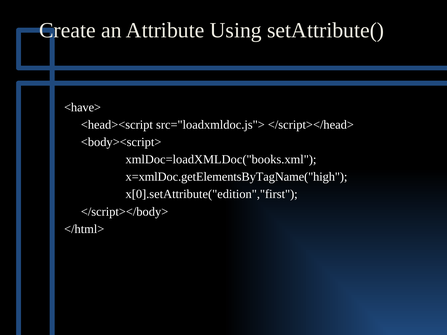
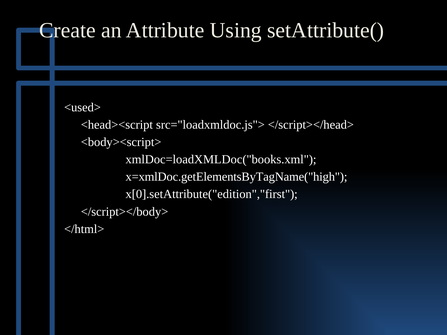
<have>: <have> -> <used> (82, 107)
